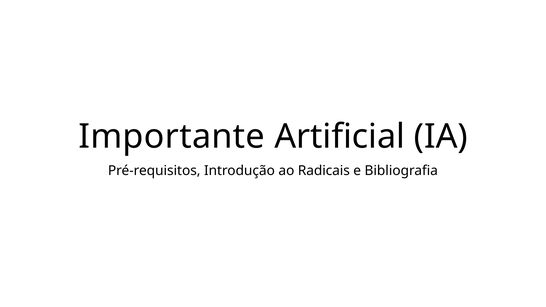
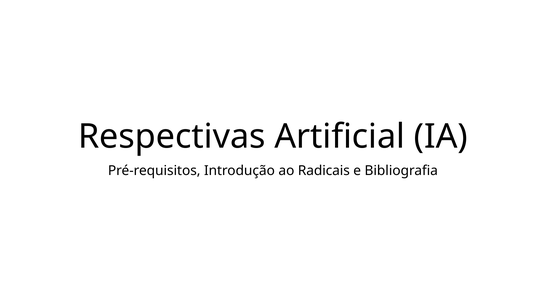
Importante: Importante -> Respectivas (172, 136)
